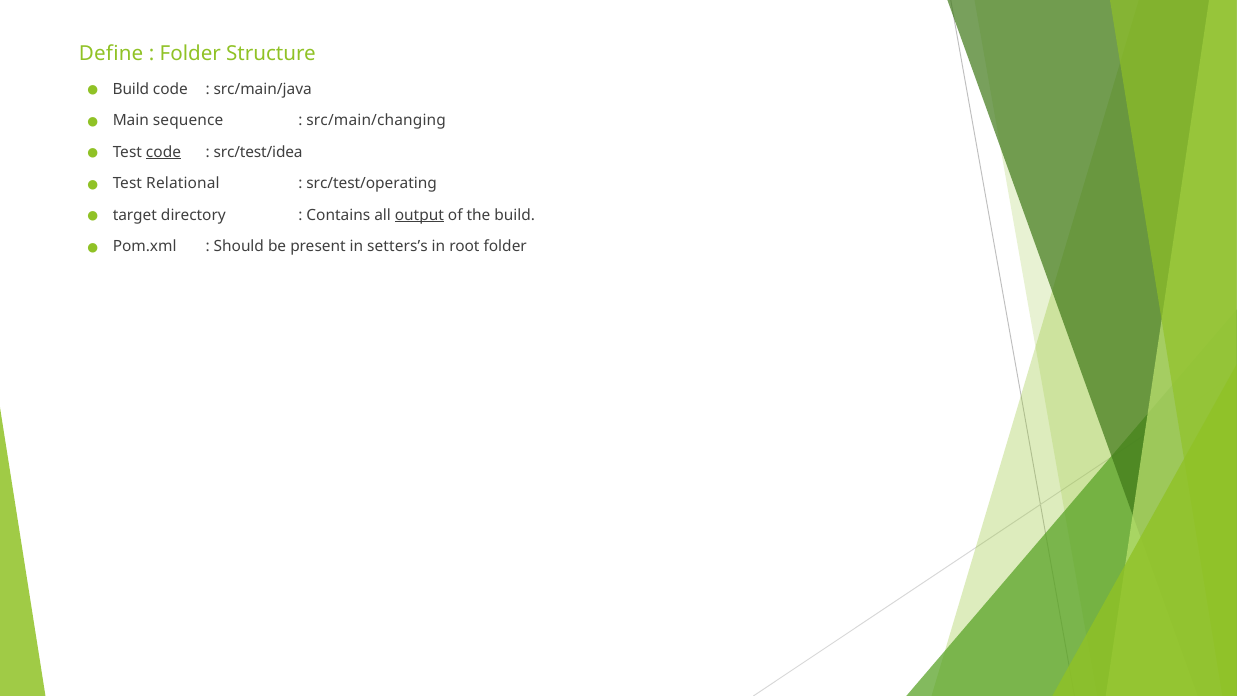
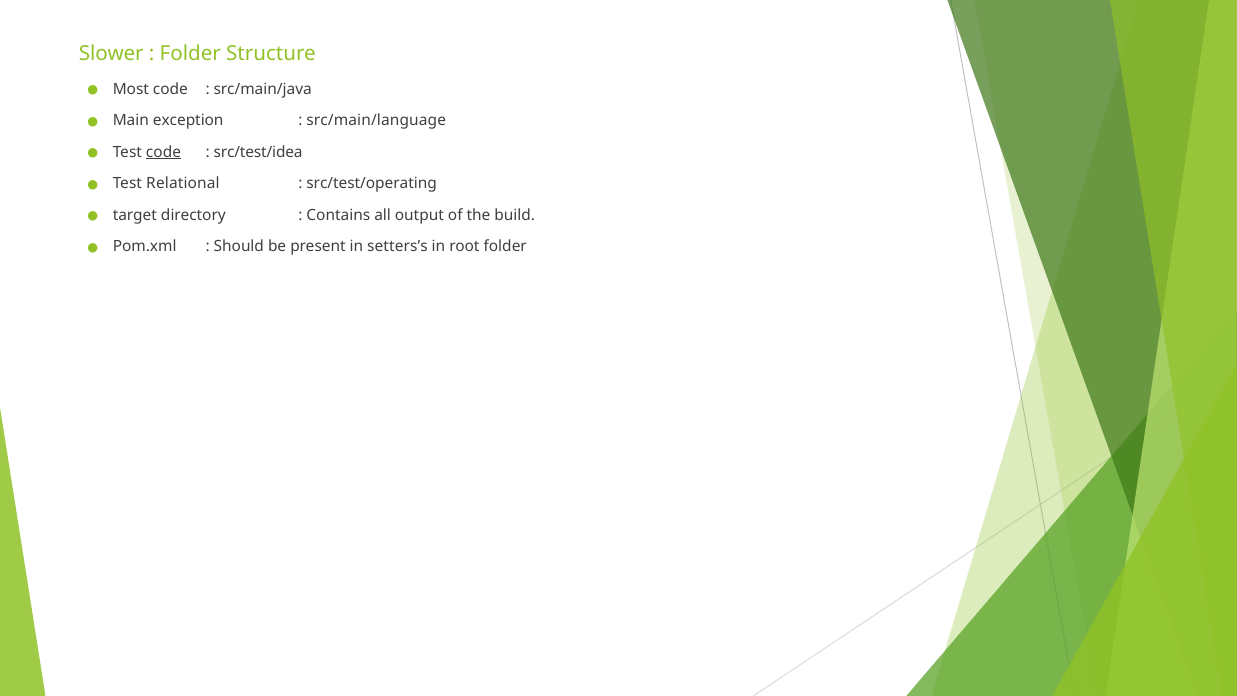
Define: Define -> Slower (111, 54)
Build: Build -> Most (131, 89)
sequence: sequence -> exception (188, 121)
src/main/changing: src/main/changing -> src/main/language (376, 121)
output underline: present -> none (419, 215)
